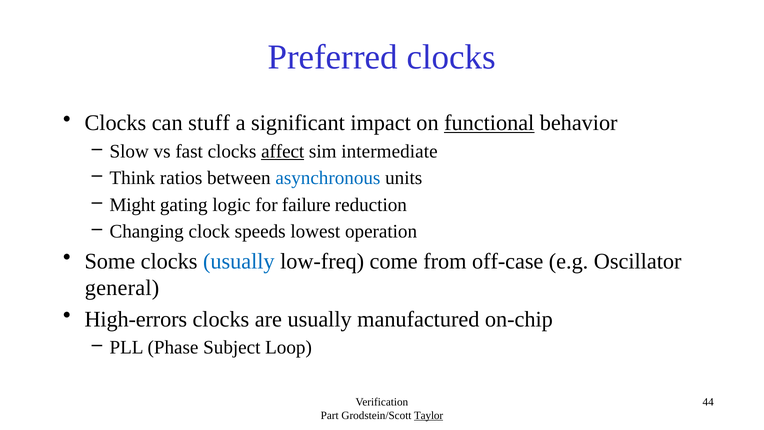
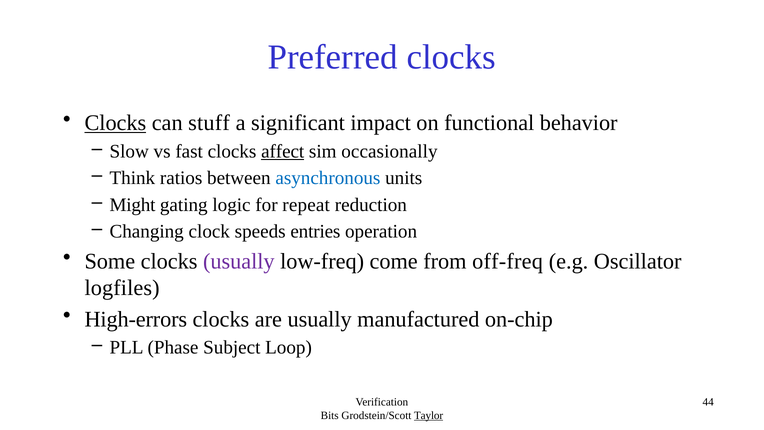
Clocks underline: none -> present (115, 123)
functional underline: present -> none (489, 123)
intermediate: intermediate -> occasionally (389, 151)
failure: failure -> repeat (306, 205)
lowest: lowest -> entries (315, 231)
usually colour: blue -> purple (239, 261)
off-case: off-case -> off-freq (508, 261)
general: general -> logfiles (122, 288)
Part: Part -> Bits (330, 415)
